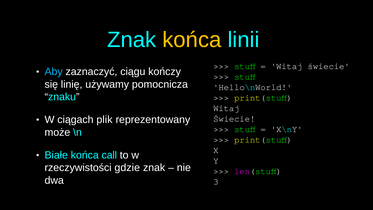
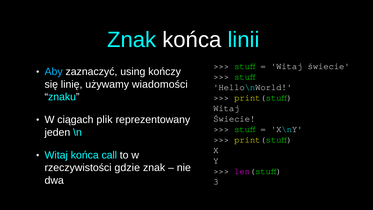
końca colour: yellow -> white (192, 40)
ciągu: ciągu -> using (133, 72)
pomocnicza: pomocnicza -> wiadomości (160, 84)
może: może -> jeden (57, 132)
Białe: Białe -> Witaj (56, 155)
